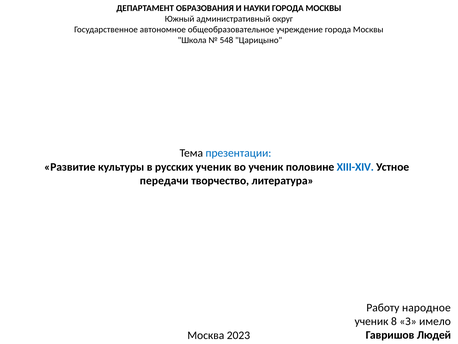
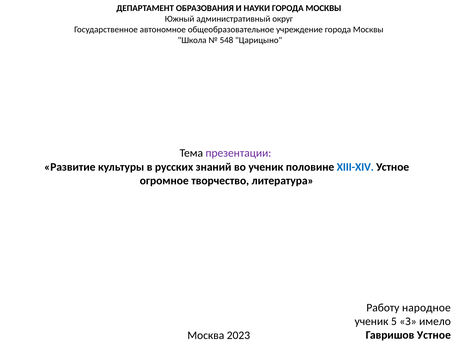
презентации colour: blue -> purple (238, 153)
русских ученик: ученик -> знаний (214, 167)
передачи: передачи -> огромное (164, 180)
8: 8 -> 5 (394, 321)
Гавришов Людей: Людей -> Устное (434, 335)
